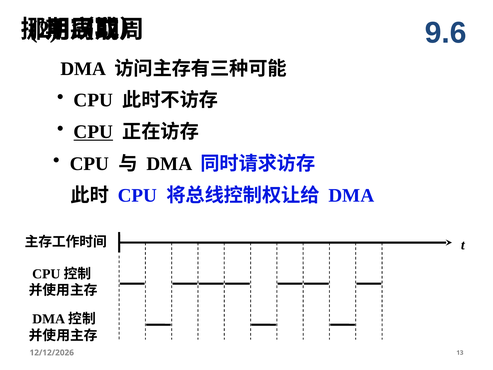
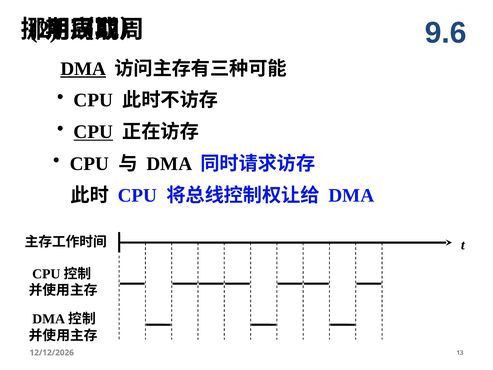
DMA underline: none -> present (83, 69)
